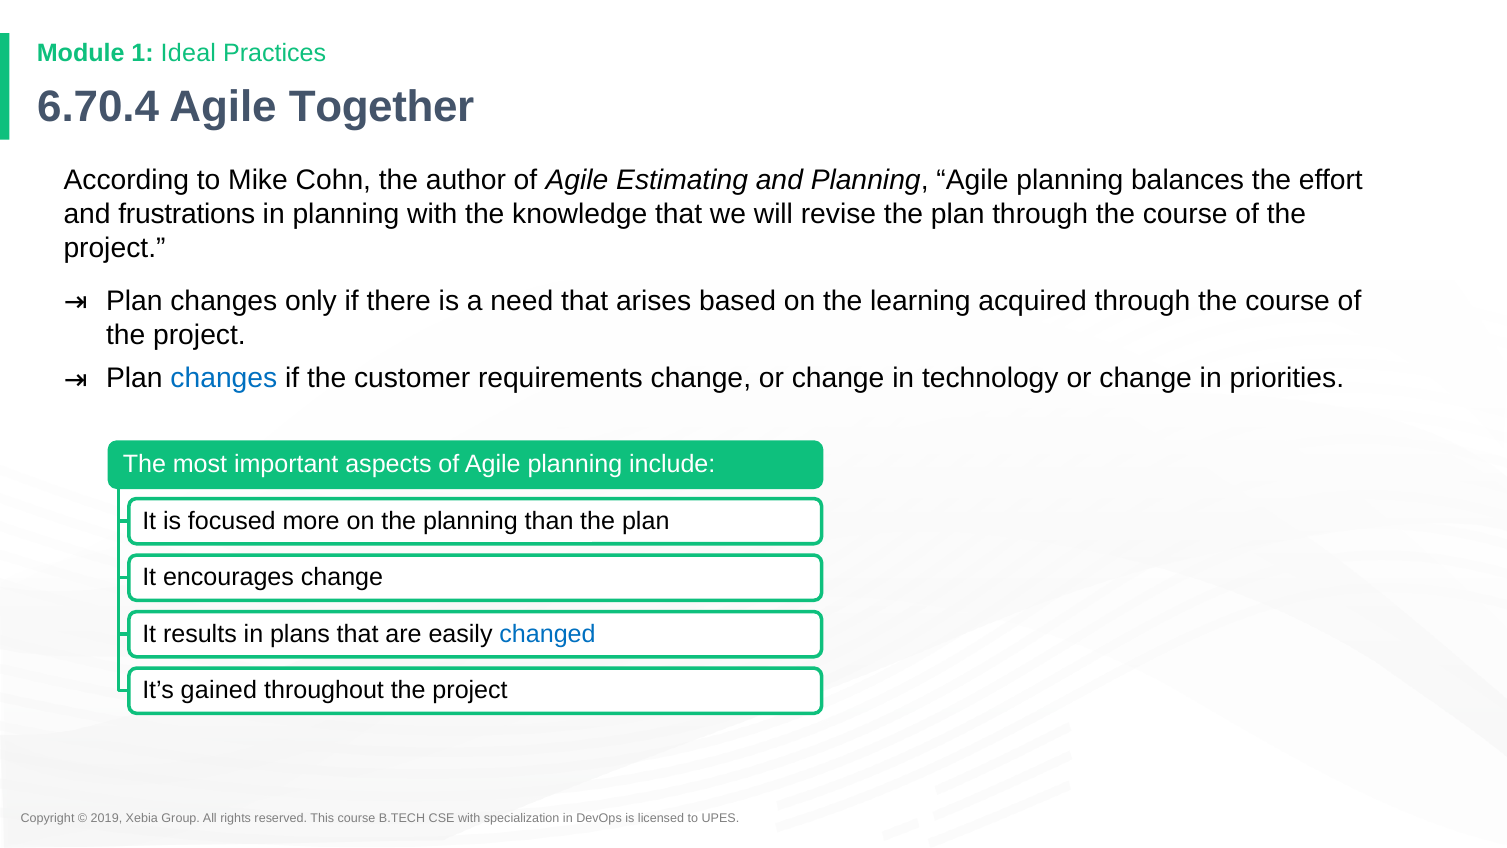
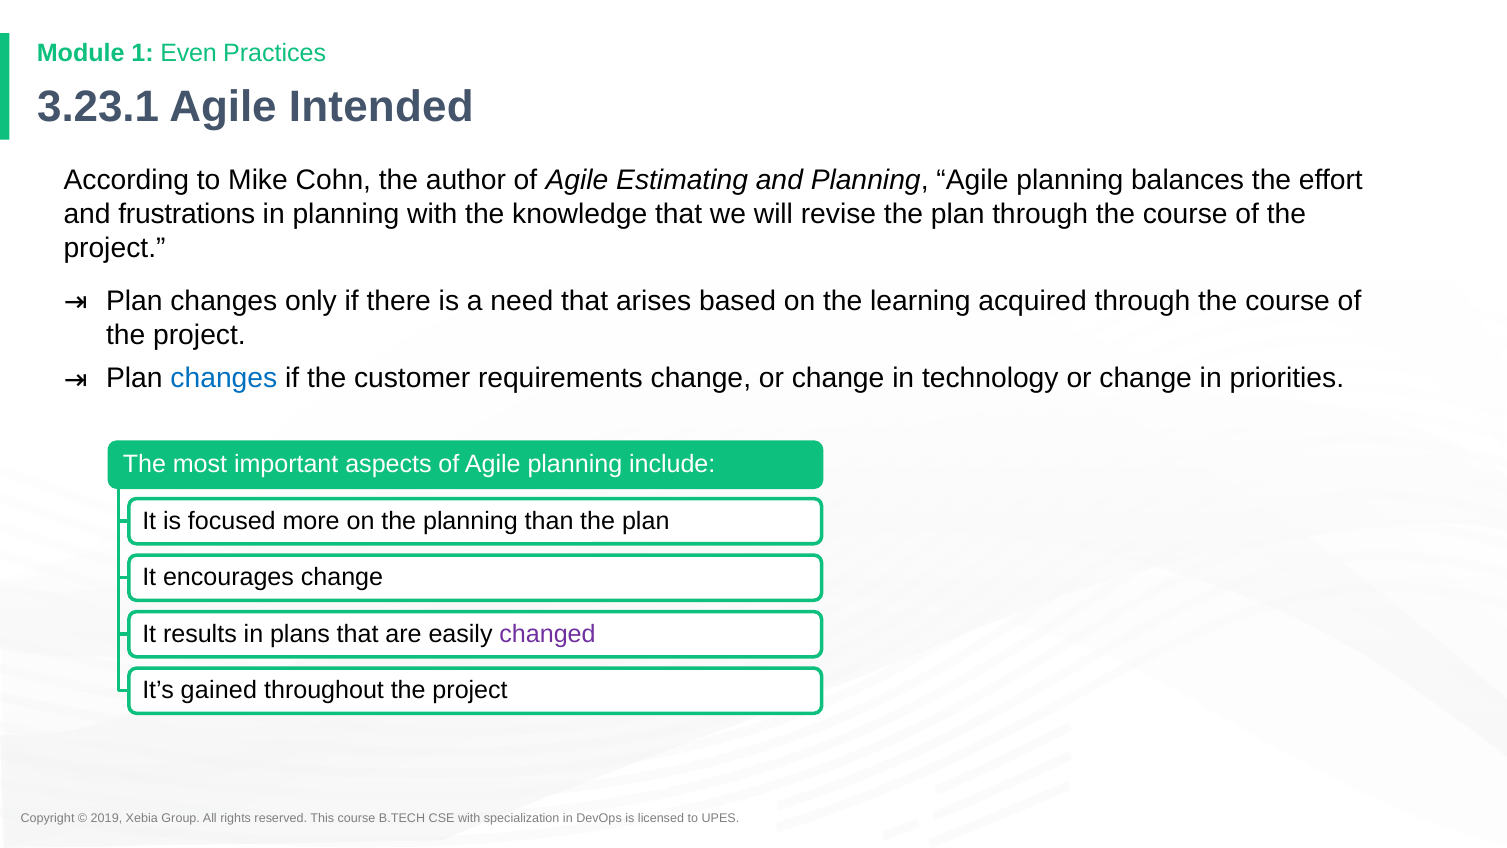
Ideal: Ideal -> Even (189, 53)
6.70.4: 6.70.4 -> 3.23.1 (98, 107)
Together: Together -> Intended (381, 107)
changed colour: blue -> purple (548, 634)
